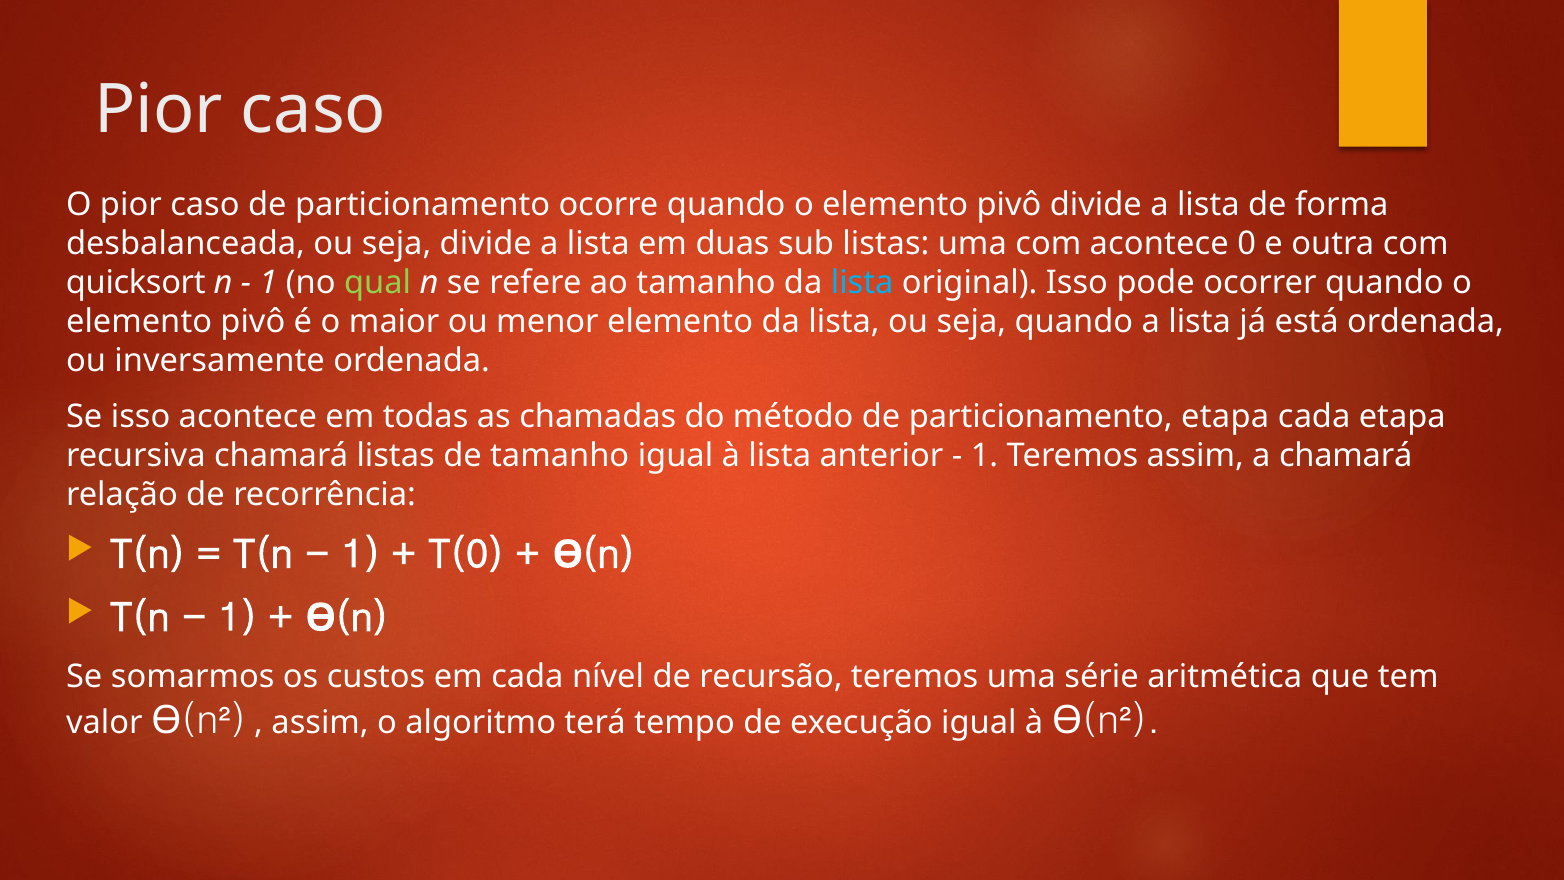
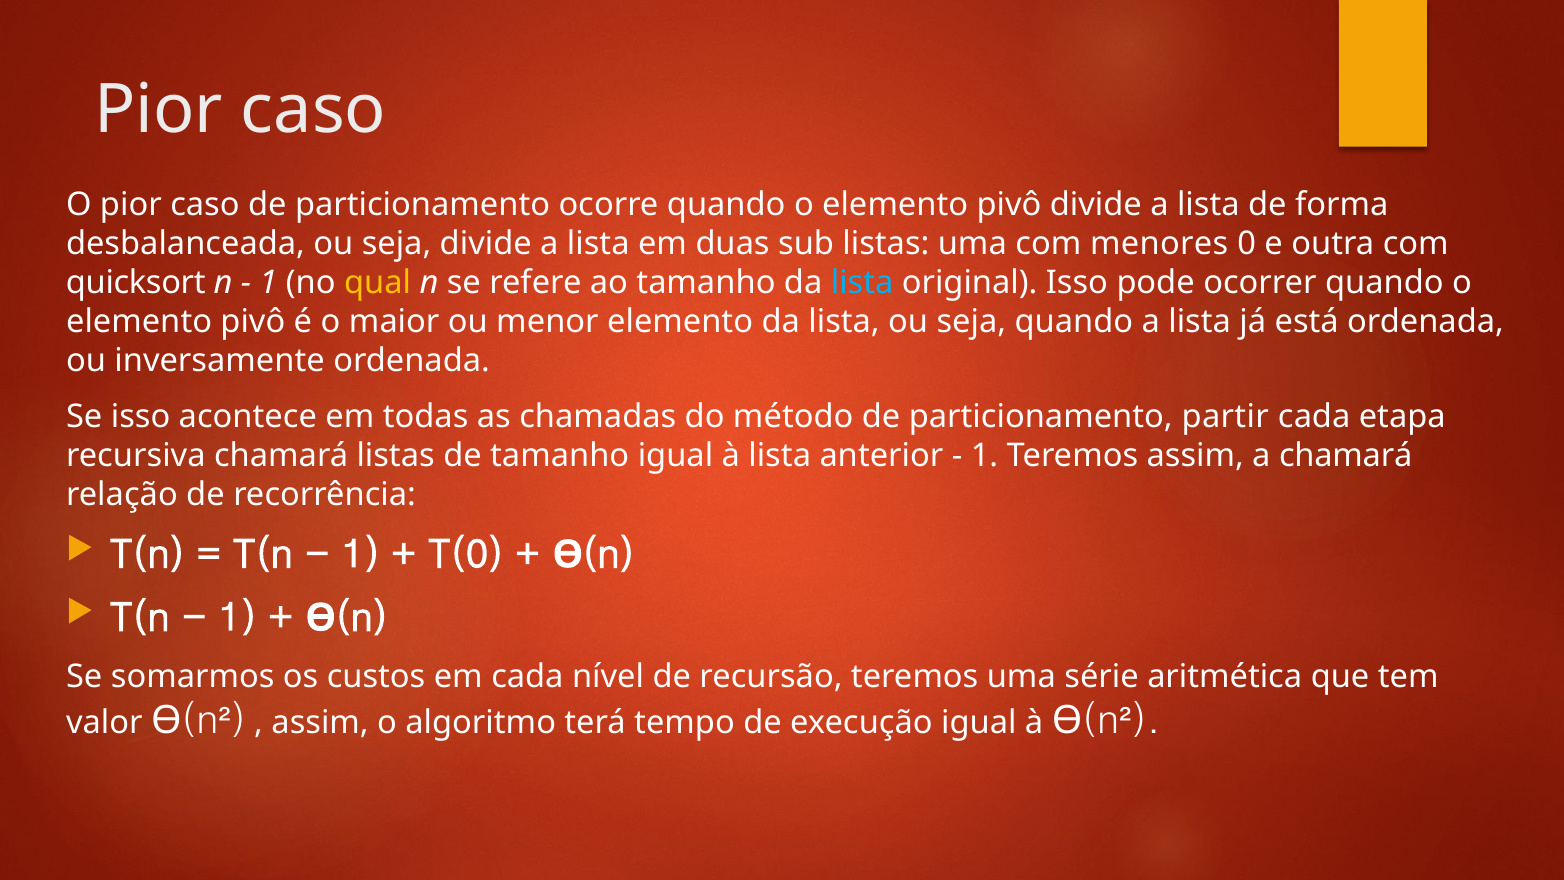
com acontece: acontece -> menores (1159, 244)
qual colour: light green -> yellow (378, 283)
particionamento etapa: etapa -> partir (1225, 416)
